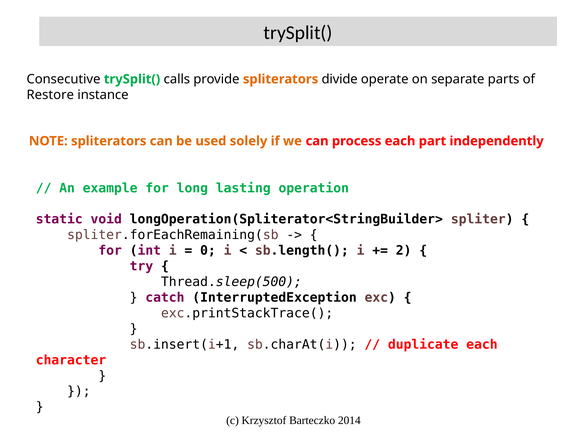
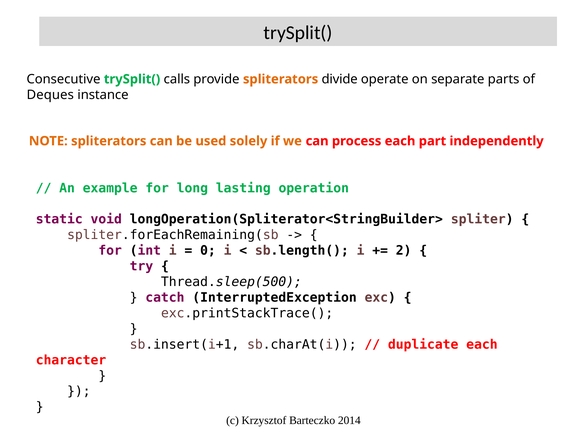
Restore: Restore -> Deques (50, 95)
